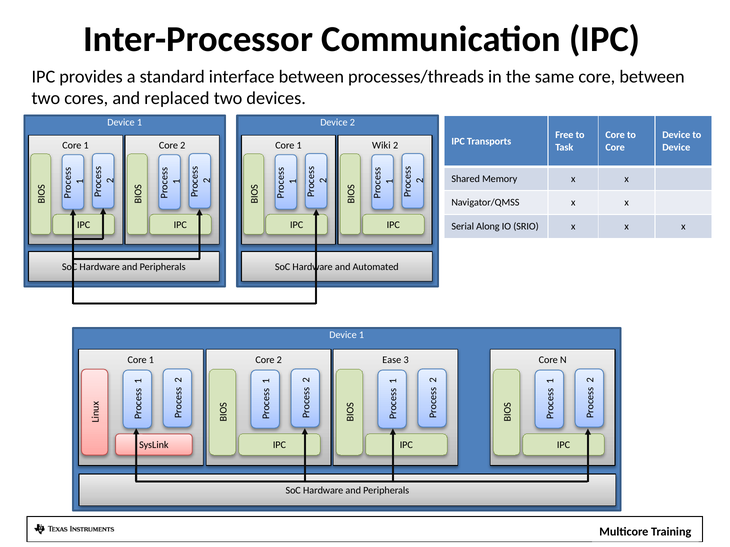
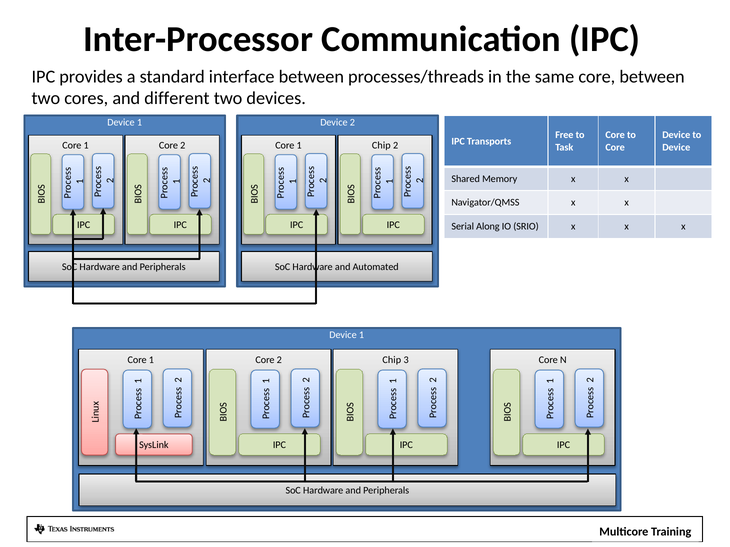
replaced: replaced -> different (177, 99)
Wiki: Wiki -> Chip (381, 146)
Ease: Ease -> Chip (392, 360)
